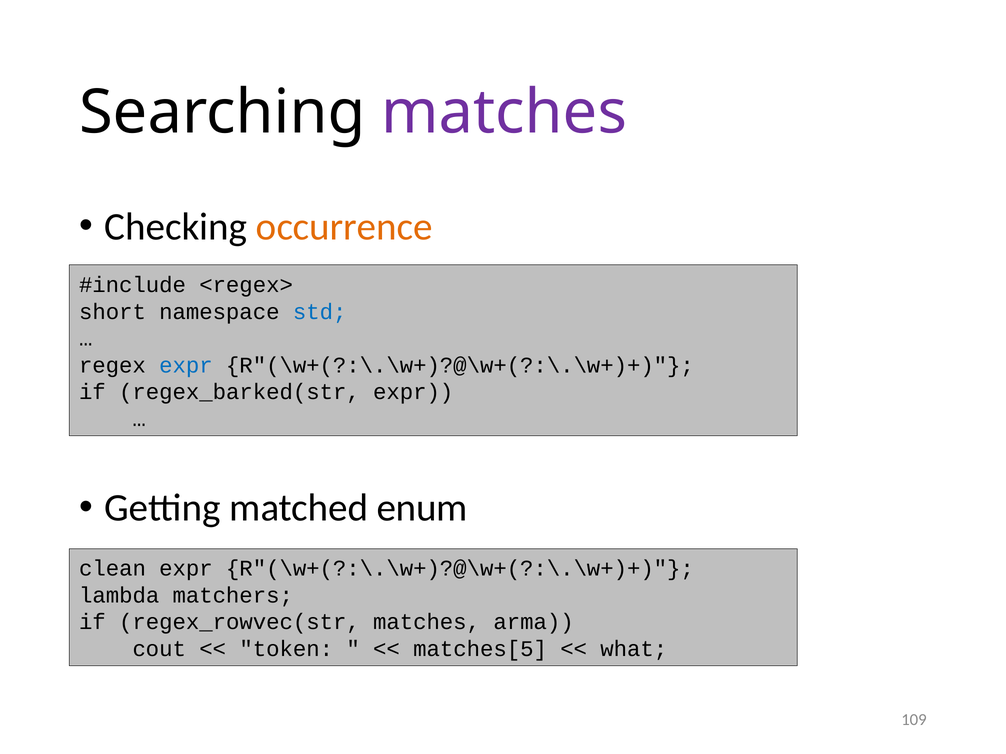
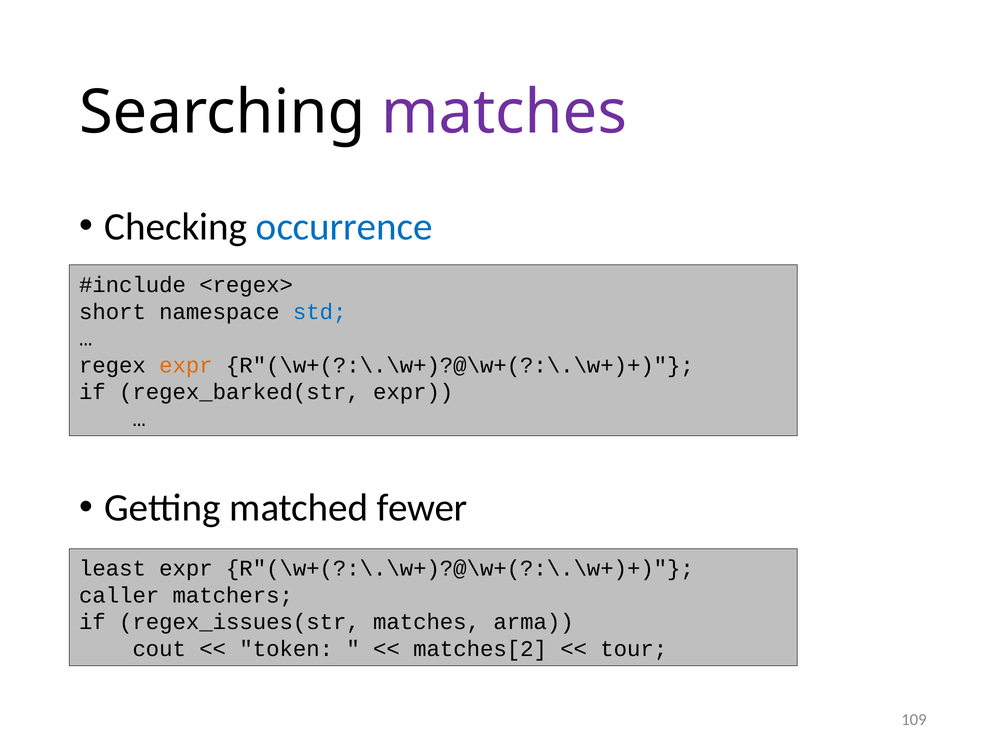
occurrence colour: orange -> blue (344, 227)
expr colour: blue -> orange (186, 366)
enum: enum -> fewer (422, 508)
clean: clean -> least (112, 569)
lambda: lambda -> caller (119, 596)
regex_rowvec(str: regex_rowvec(str -> regex_issues(str (239, 622)
matches[5: matches[5 -> matches[2 (480, 649)
what: what -> tour (634, 649)
